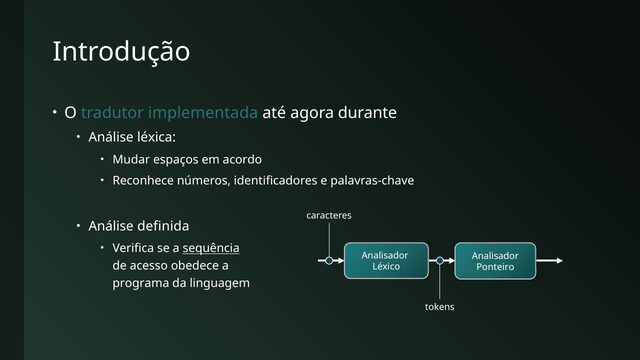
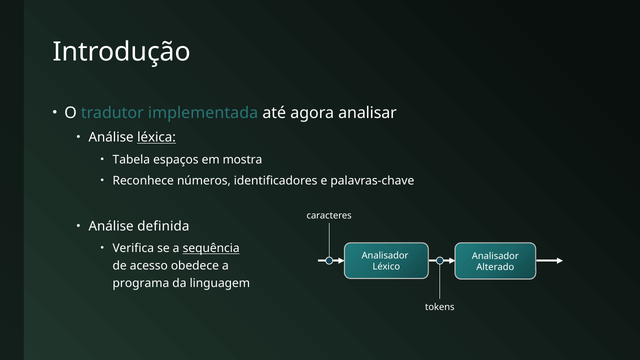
durante: durante -> analisar (368, 113)
léxica underline: none -> present (157, 138)
Mudar: Mudar -> Tabela (131, 160)
acordo: acordo -> mostra (242, 160)
Ponteiro: Ponteiro -> Alterado (495, 267)
